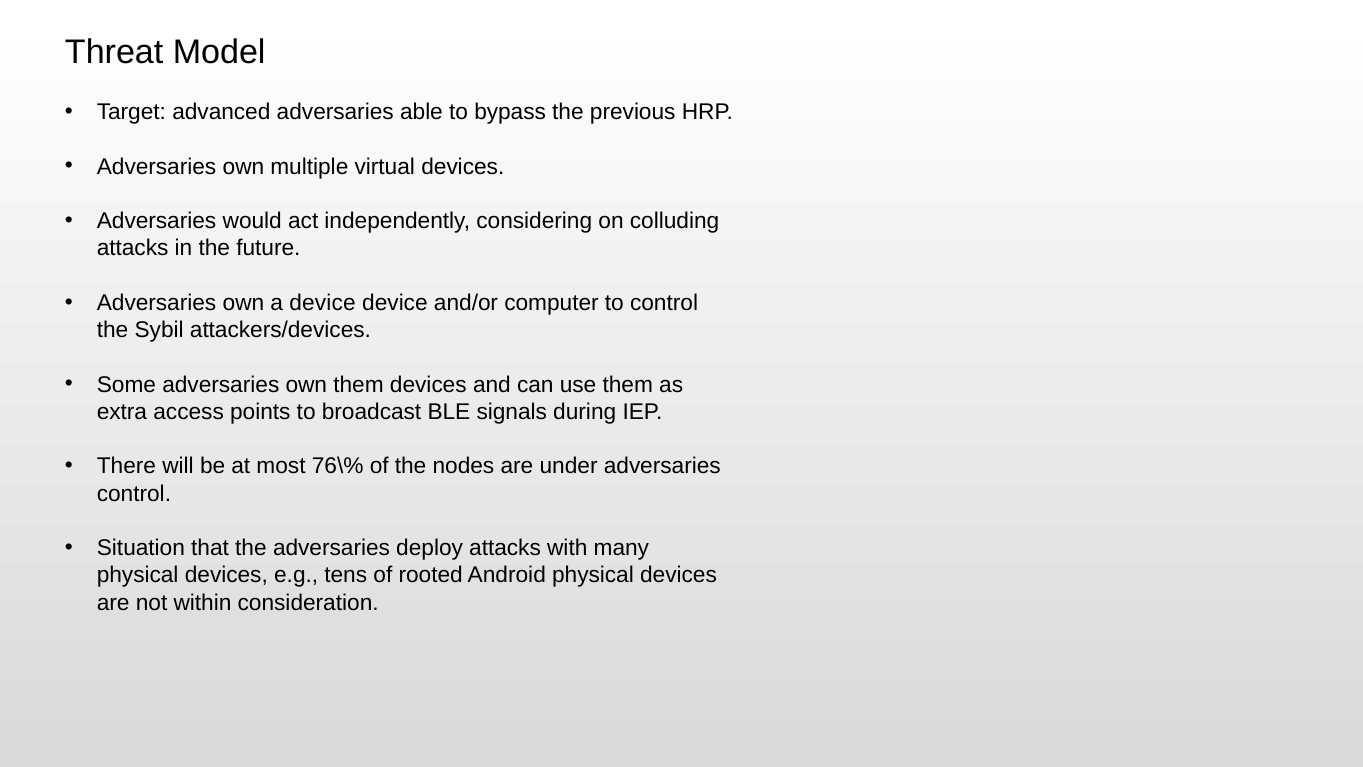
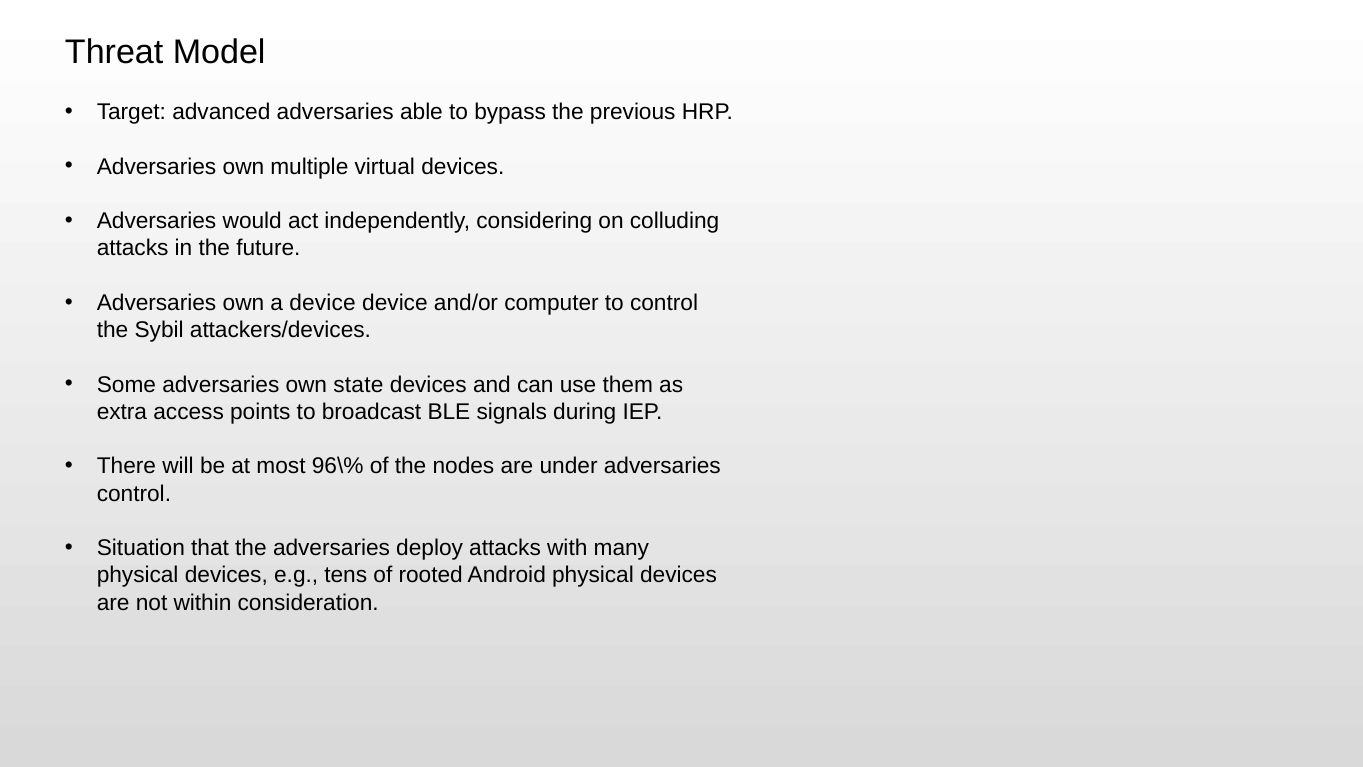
own them: them -> state (358, 385)
76\%: 76\% -> 96\% (338, 466)
